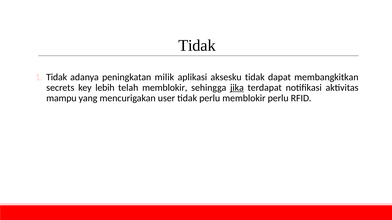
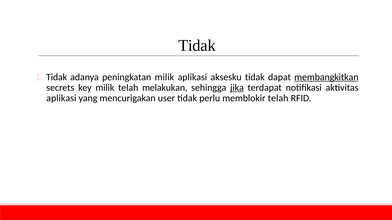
membangkitkan underline: none -> present (326, 77)
key lebih: lebih -> milik (105, 88)
telah memblokir: memblokir -> melakukan (165, 88)
mampu: mampu -> aplikasi (61, 98)
memblokir perlu: perlu -> telah (278, 98)
